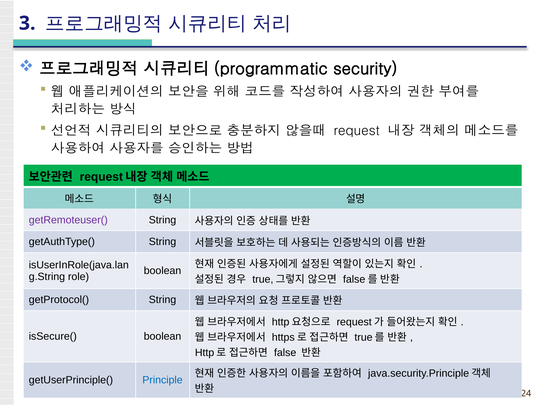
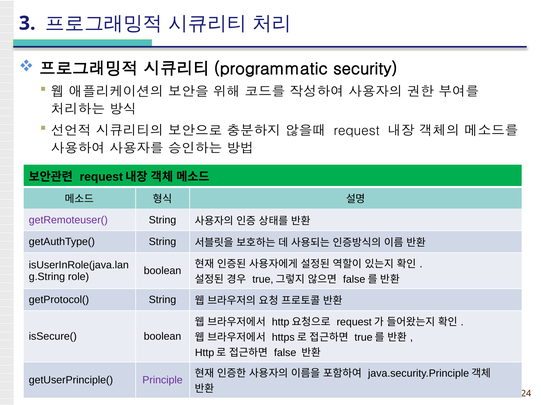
Principle colour: blue -> purple (163, 381)
